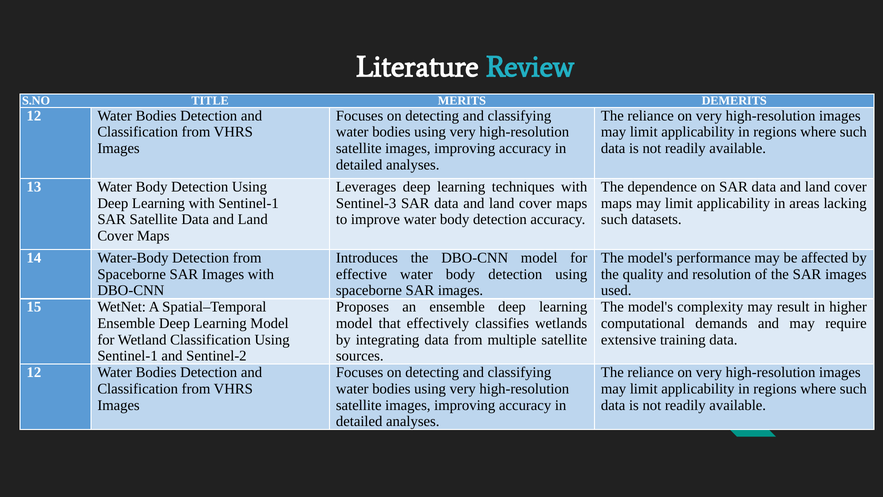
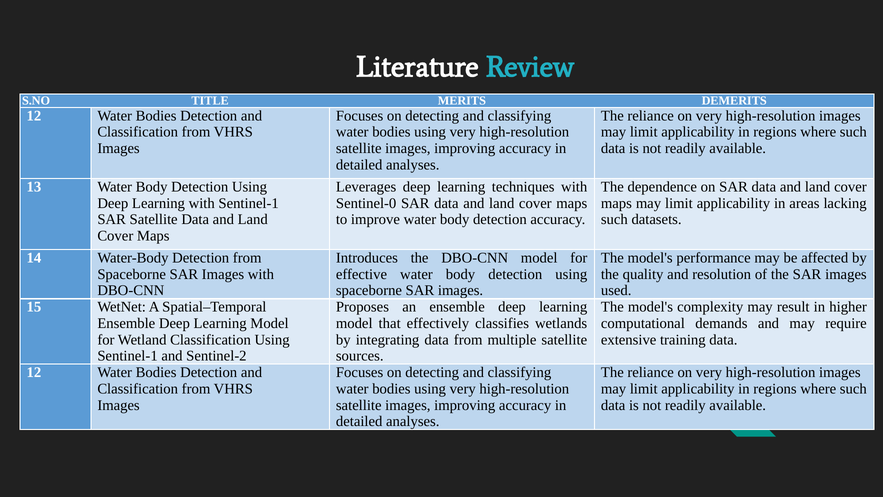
Sentinel-3: Sentinel-3 -> Sentinel-0 (366, 203)
